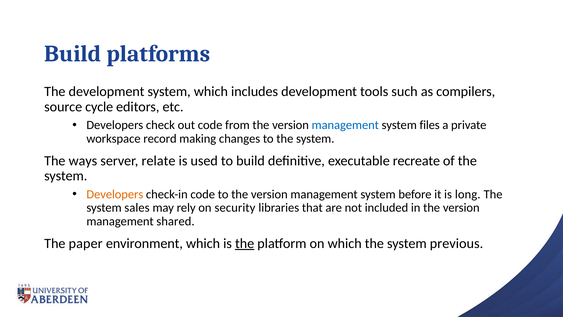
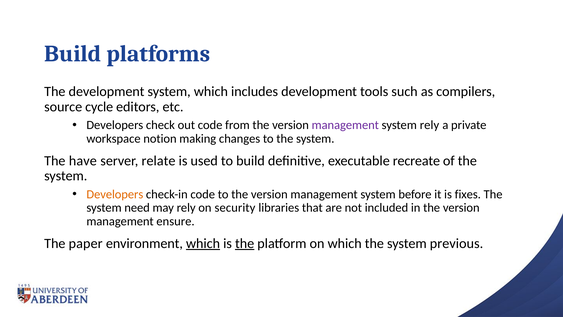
management colour: blue -> purple (345, 125)
system files: files -> rely (429, 125)
record: record -> notion (160, 138)
ways: ways -> have (83, 161)
long: long -> fixes (468, 194)
sales: sales -> need (137, 208)
shared: shared -> ensure (176, 221)
which underline: none -> present (203, 243)
